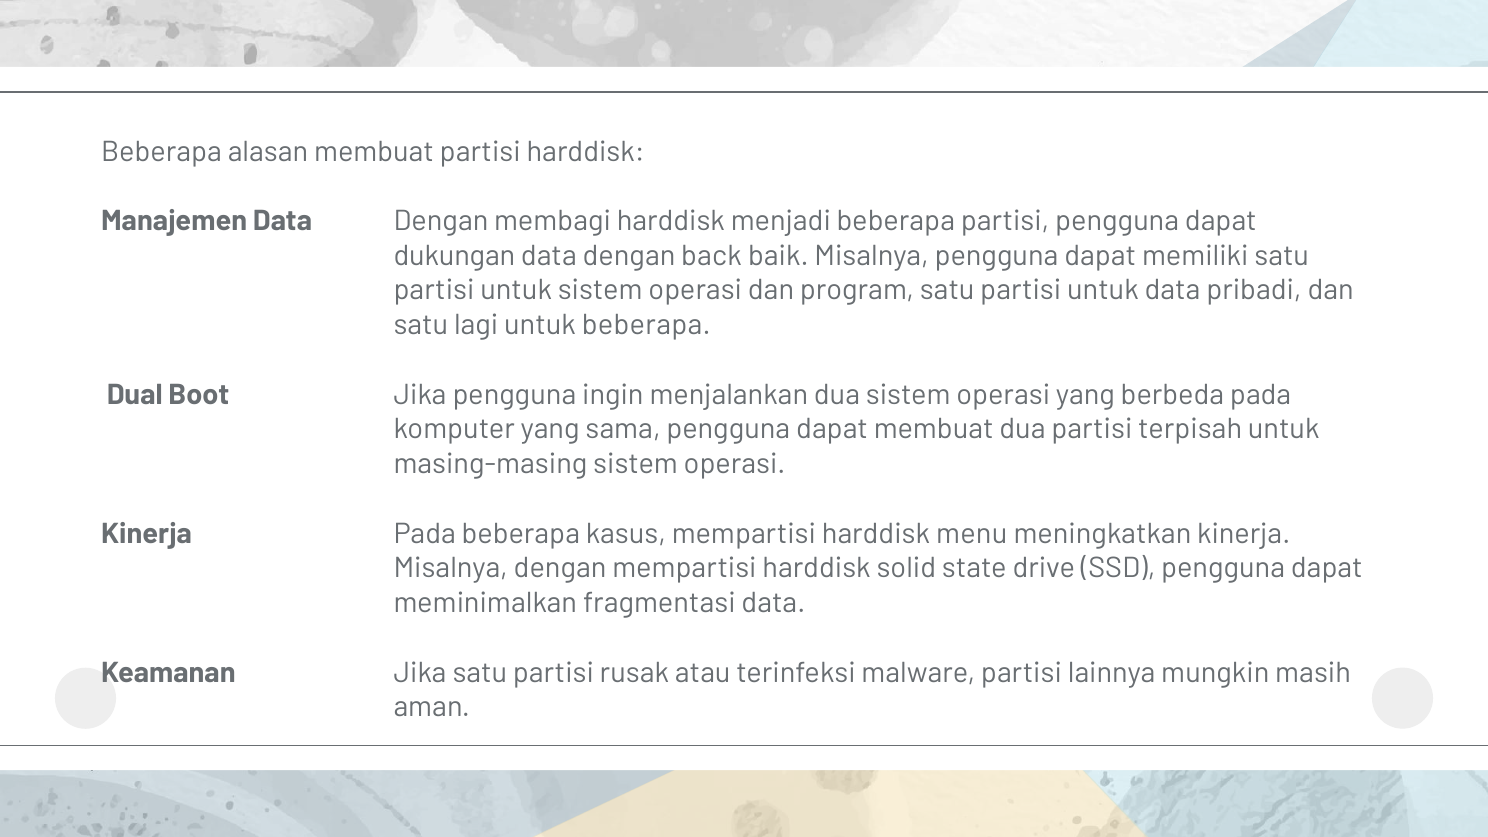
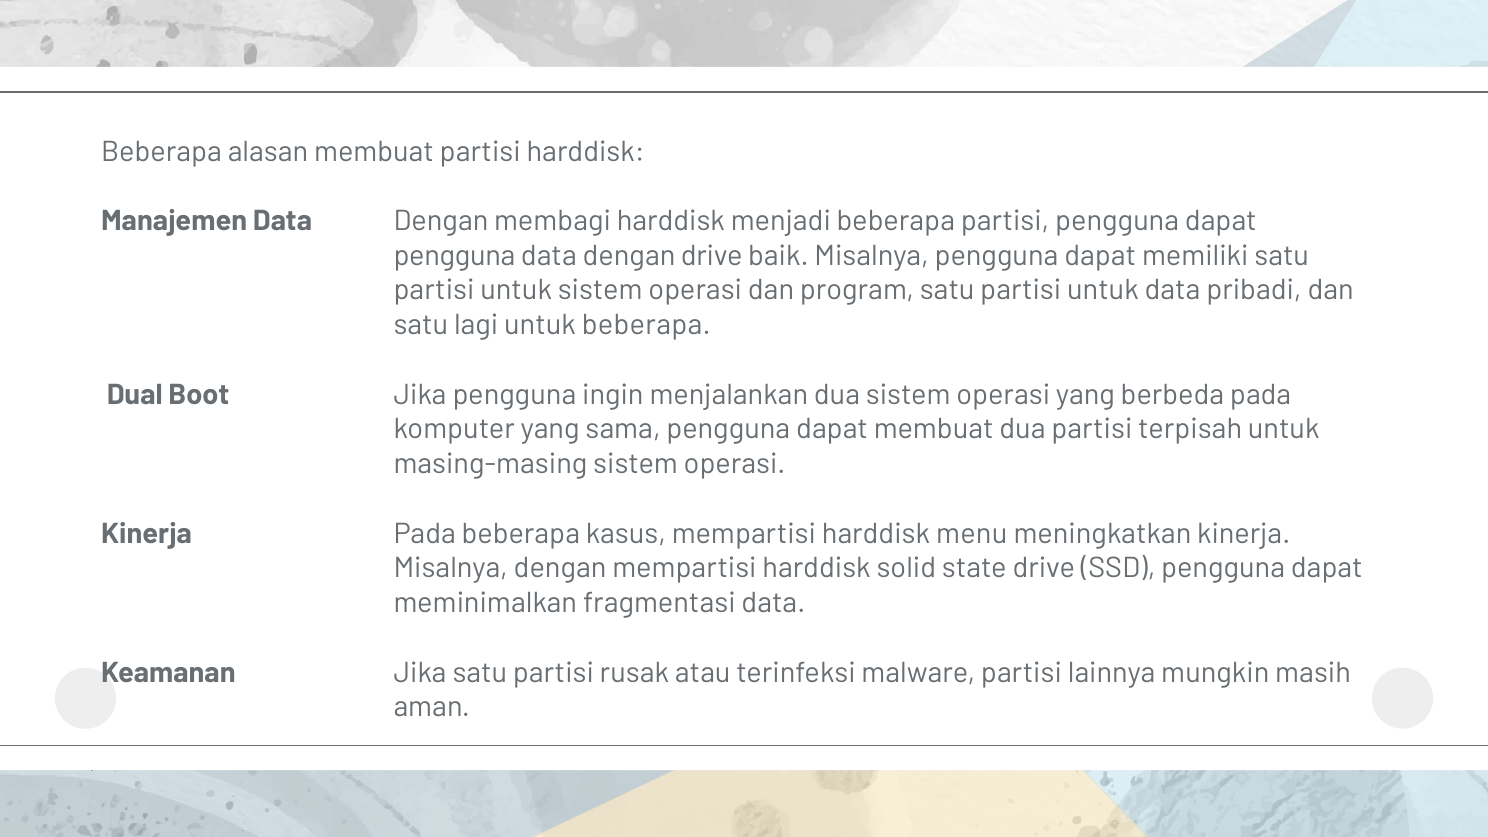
dukungan: dukungan -> pengguna (454, 256)
dengan back: back -> drive (712, 256)
